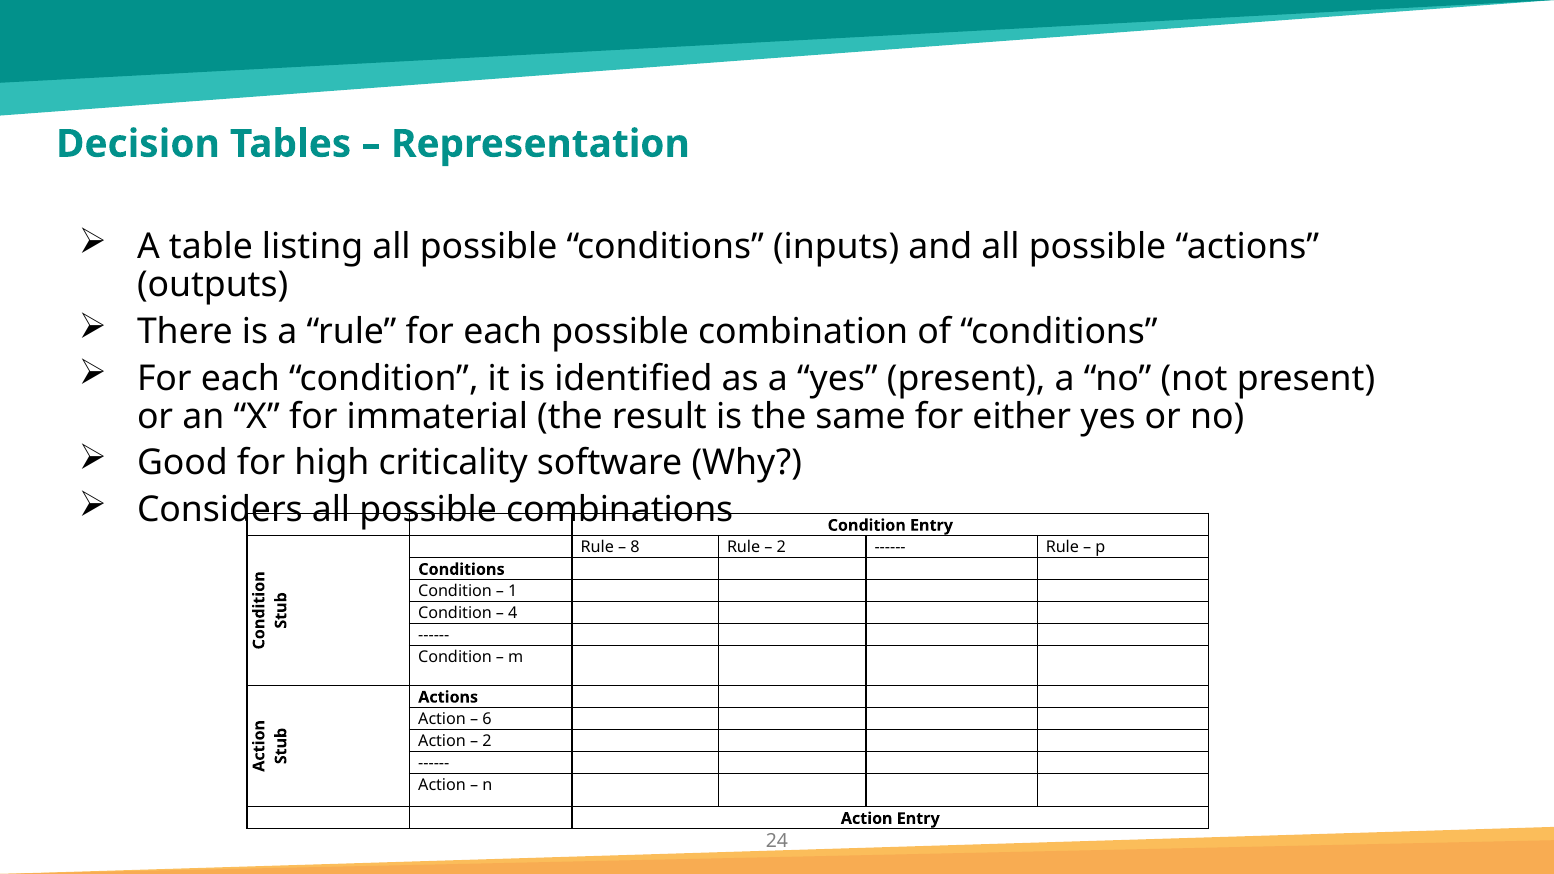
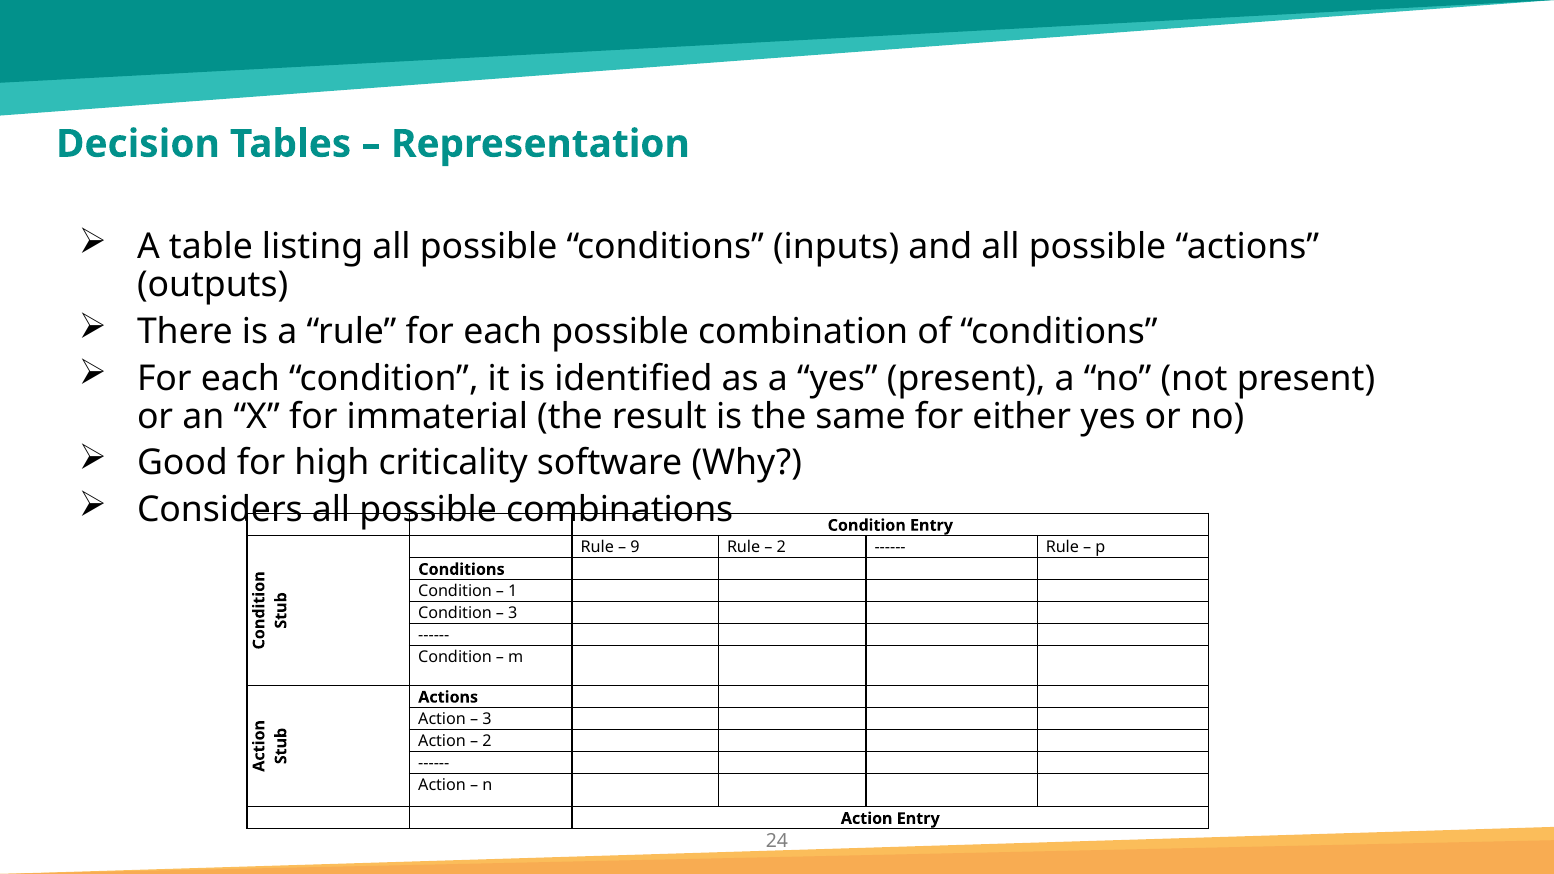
8: 8 -> 9 (635, 547)
4: 4 -> 3 (513, 614)
6: 6 -> 3 (487, 719)
